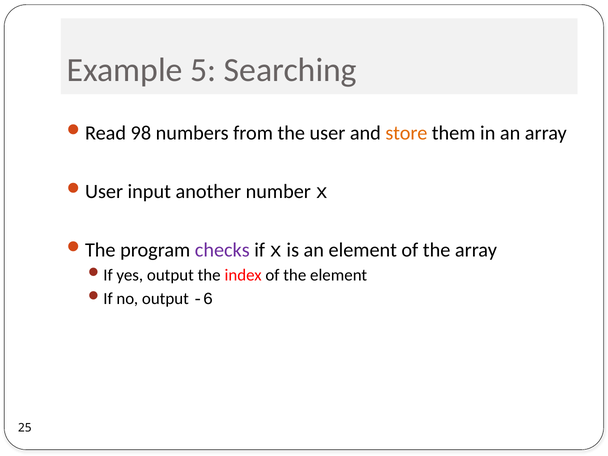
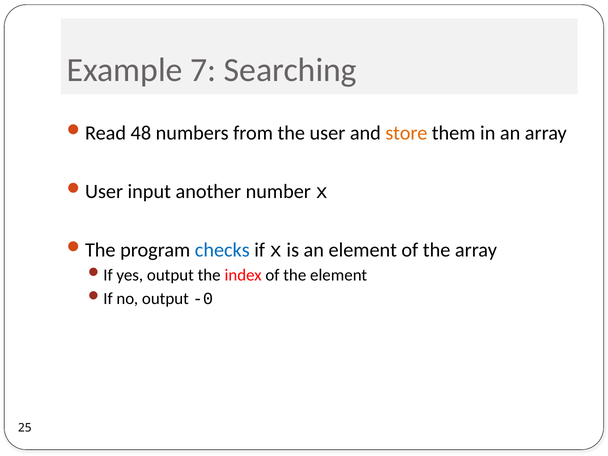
5: 5 -> 7 (203, 70)
98: 98 -> 48 (141, 133)
checks colour: purple -> blue (222, 250)
-6: -6 -> -0 (203, 299)
